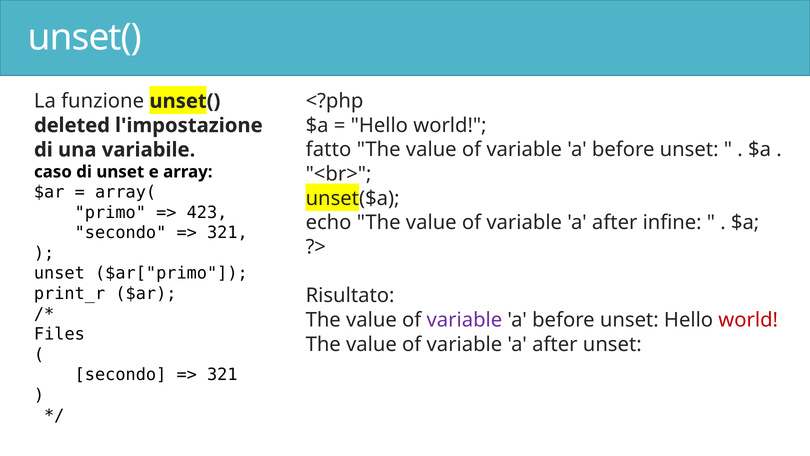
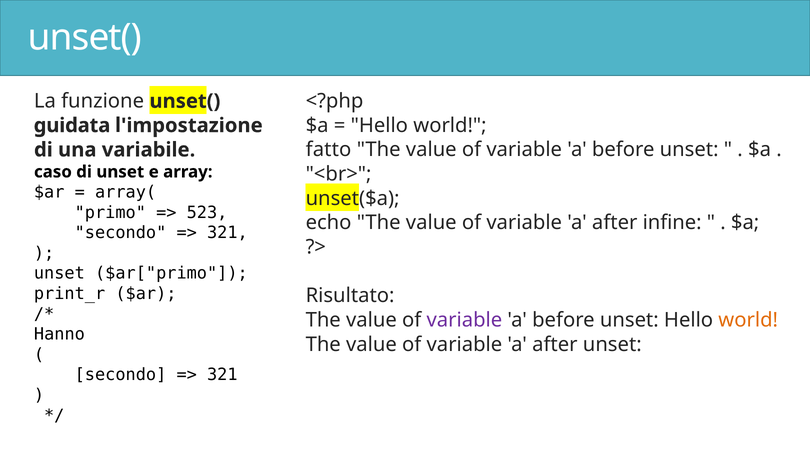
deleted: deleted -> guidata (72, 125)
423: 423 -> 523 (207, 212)
world colour: red -> orange (748, 320)
Files: Files -> Hanno (59, 334)
